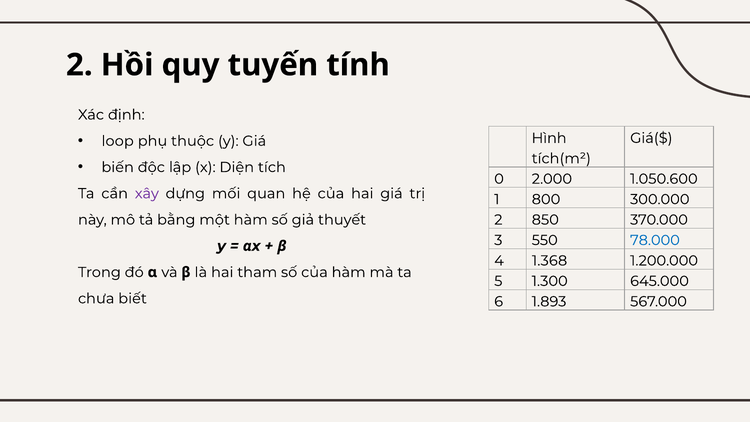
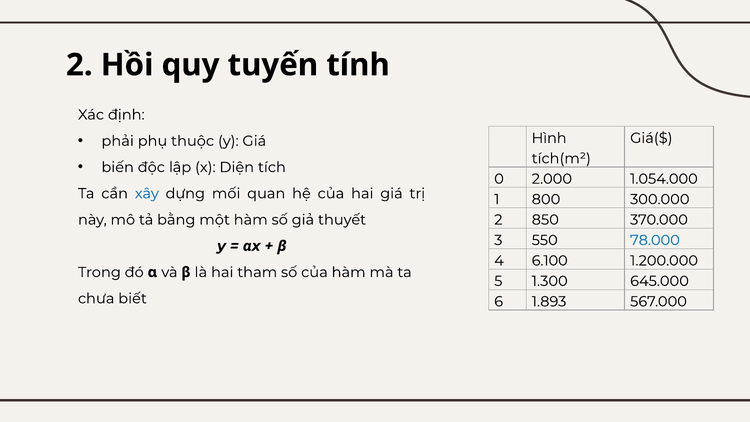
loop: loop -> phải (118, 141)
1.050.600: 1.050.600 -> 1.054.000 (664, 179)
xây colour: purple -> blue (147, 193)
1.368: 1.368 -> 6.100 (550, 261)
